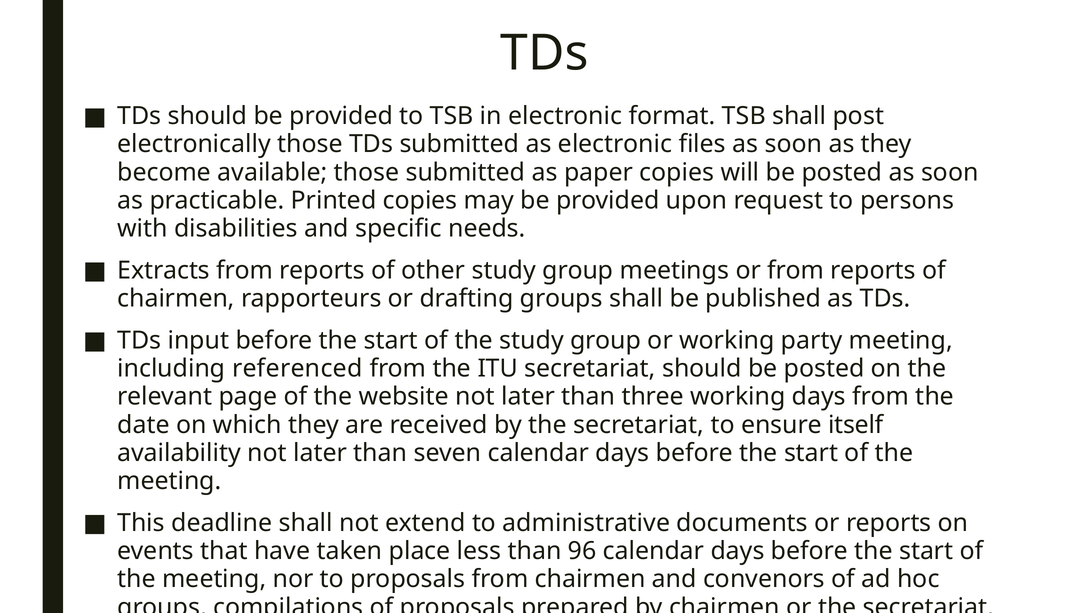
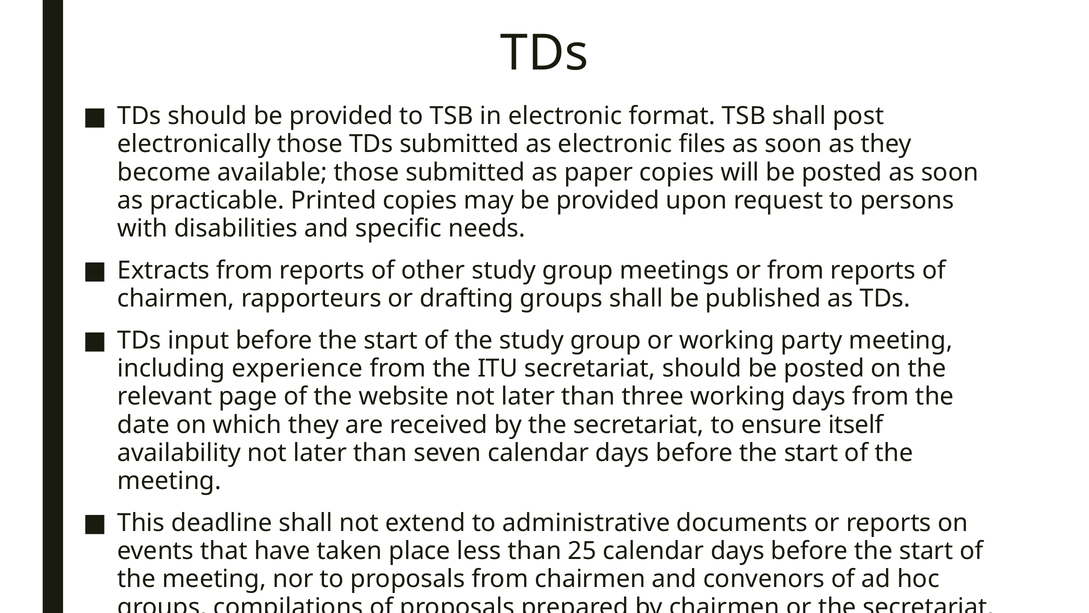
referenced: referenced -> experience (297, 368)
96: 96 -> 25 (582, 551)
